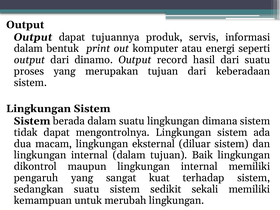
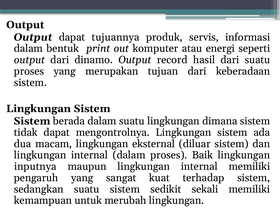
dalam tujuan: tujuan -> proses (169, 155)
dikontrol: dikontrol -> inputnya (35, 166)
